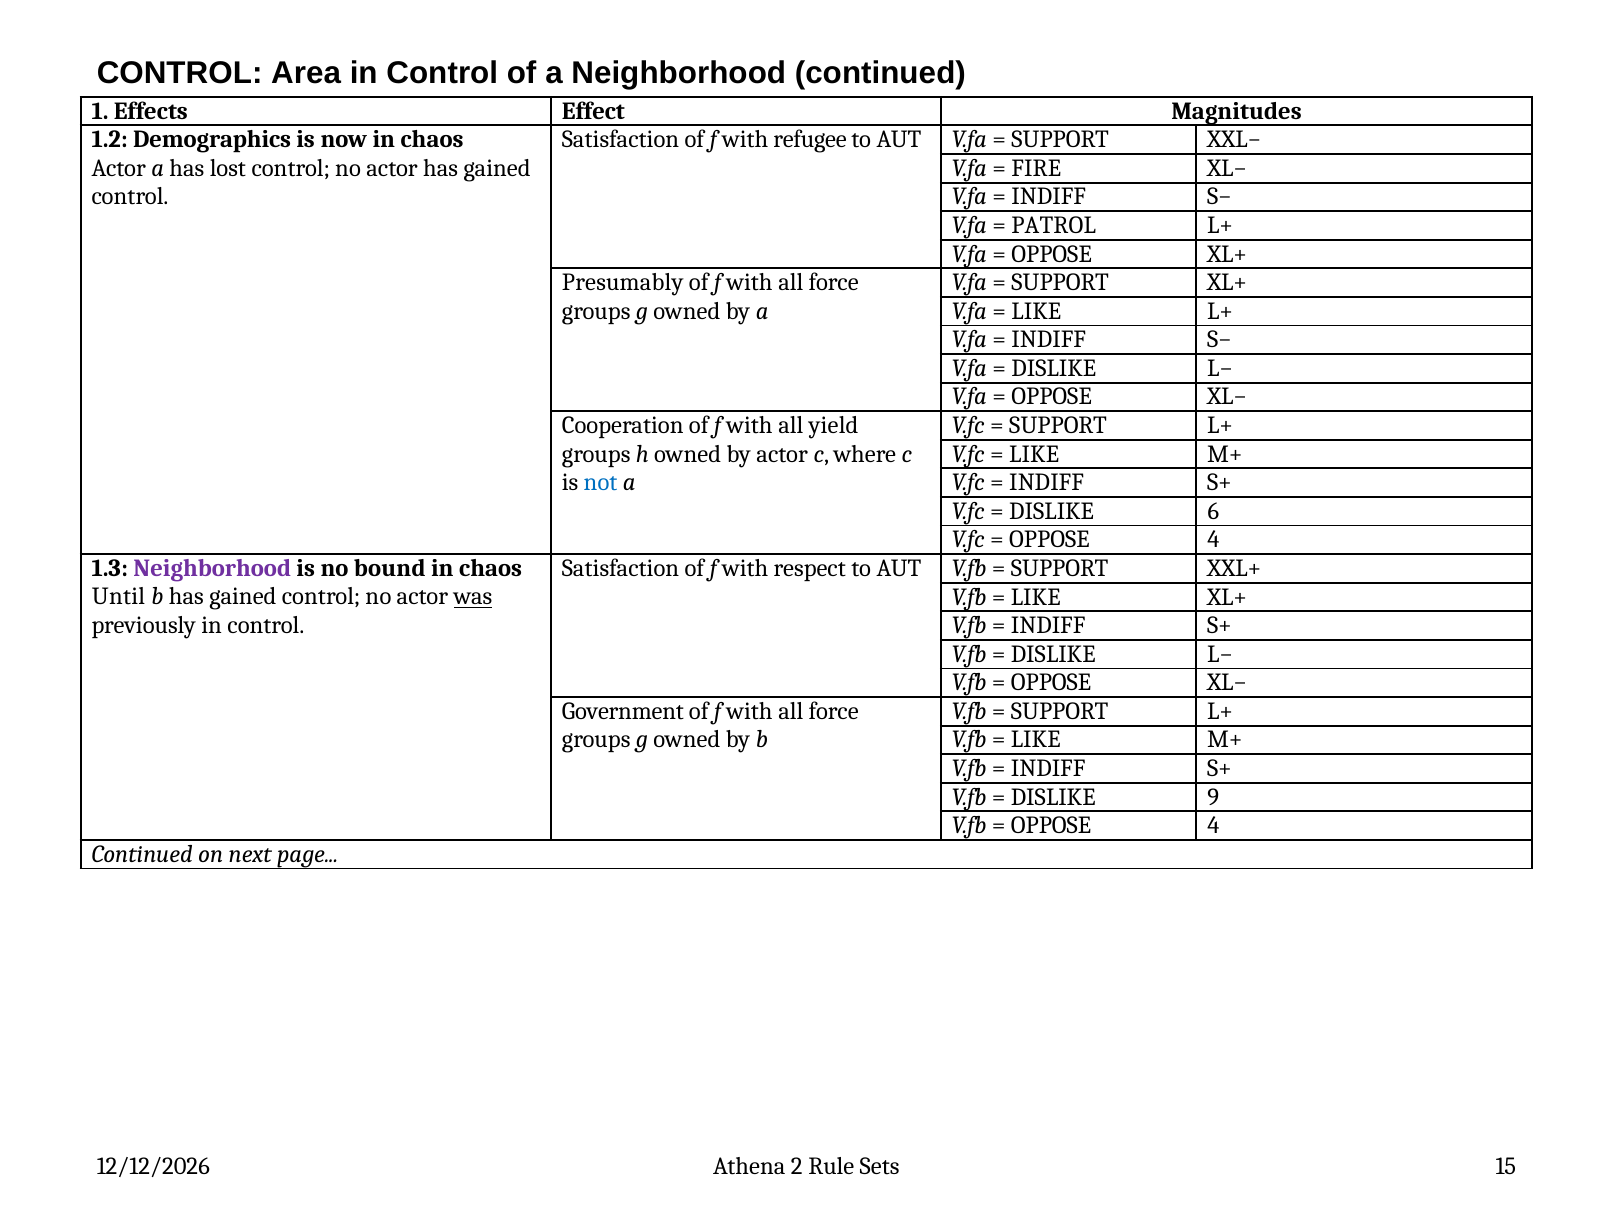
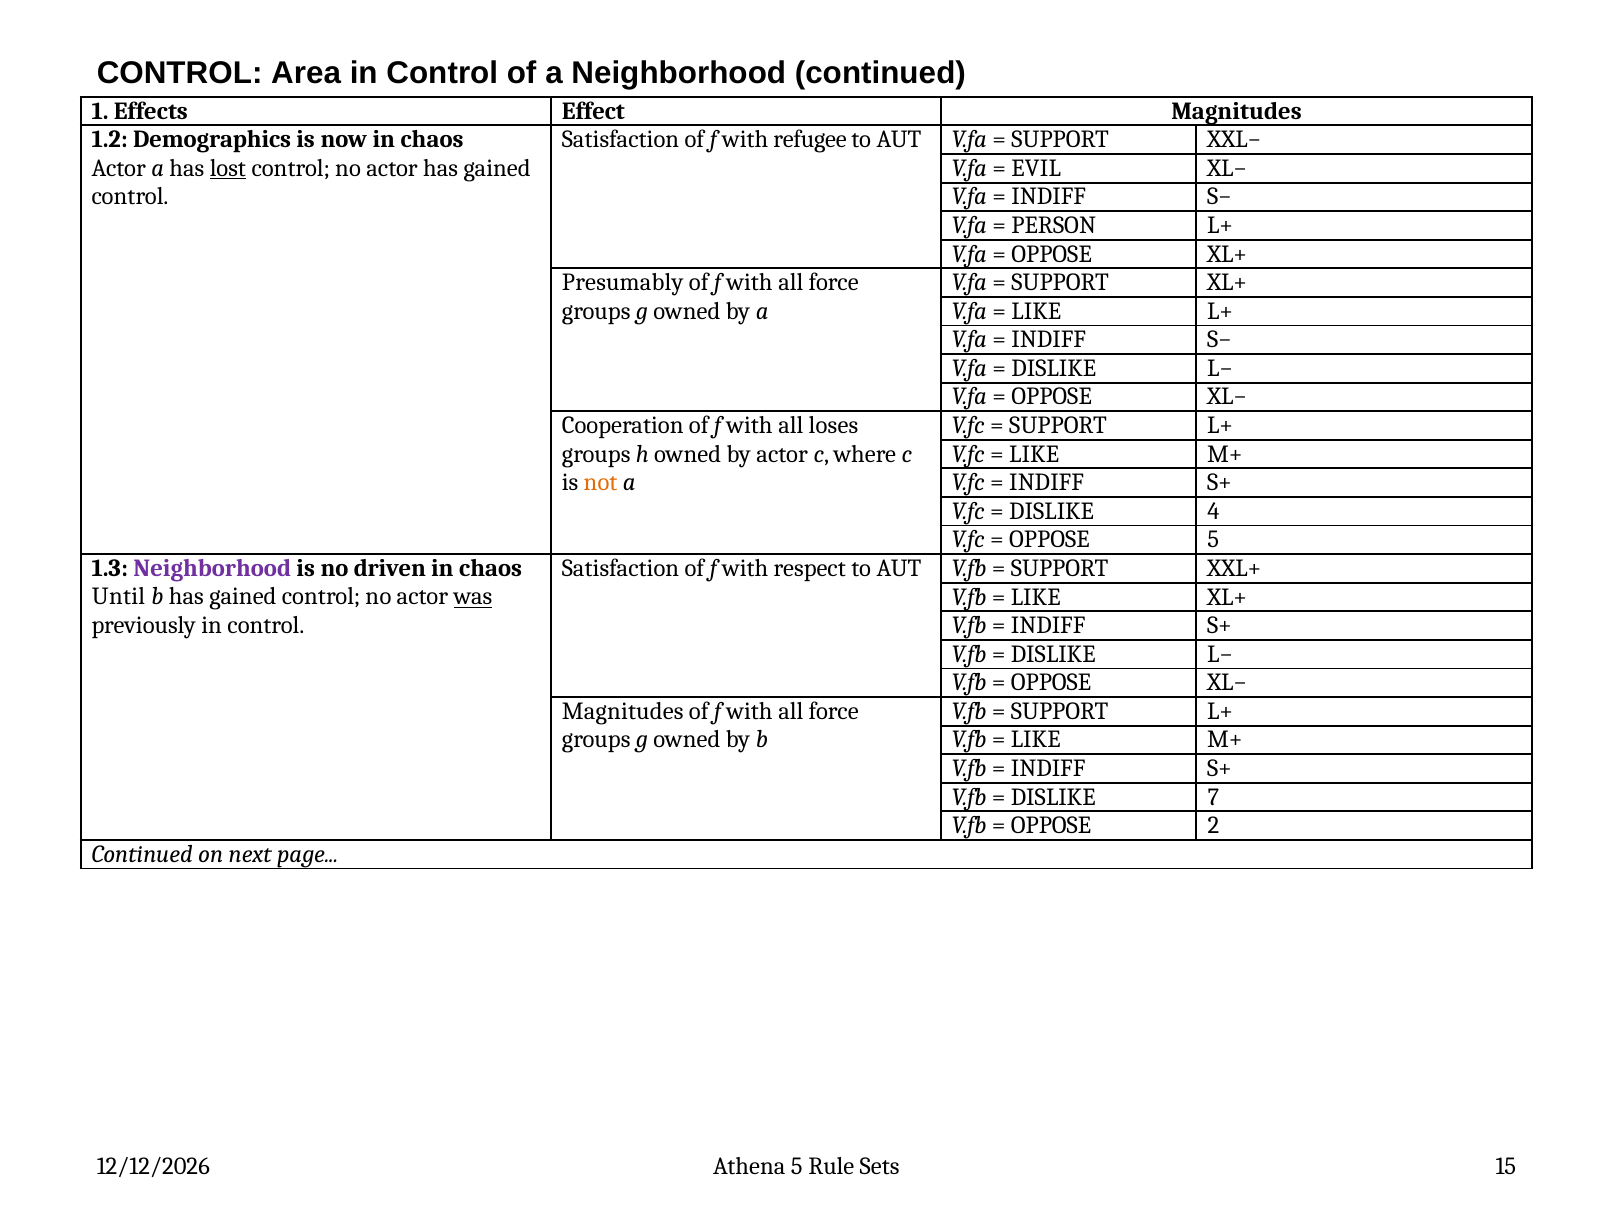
lost underline: none -> present (228, 168)
FIRE: FIRE -> EVIL (1036, 168)
PATROL: PATROL -> PERSON (1054, 225)
yield: yield -> loses (834, 425)
not colour: blue -> orange (601, 482)
6: 6 -> 4 (1213, 511)
4: 4 -> 5 (1213, 540)
bound: bound -> driven (390, 568)
Government: Government -> Magnitudes (623, 711)
9: 9 -> 7 (1213, 797)
4: 4 -> 2 (1213, 825)
Athena 2: 2 -> 5 (797, 1166)
